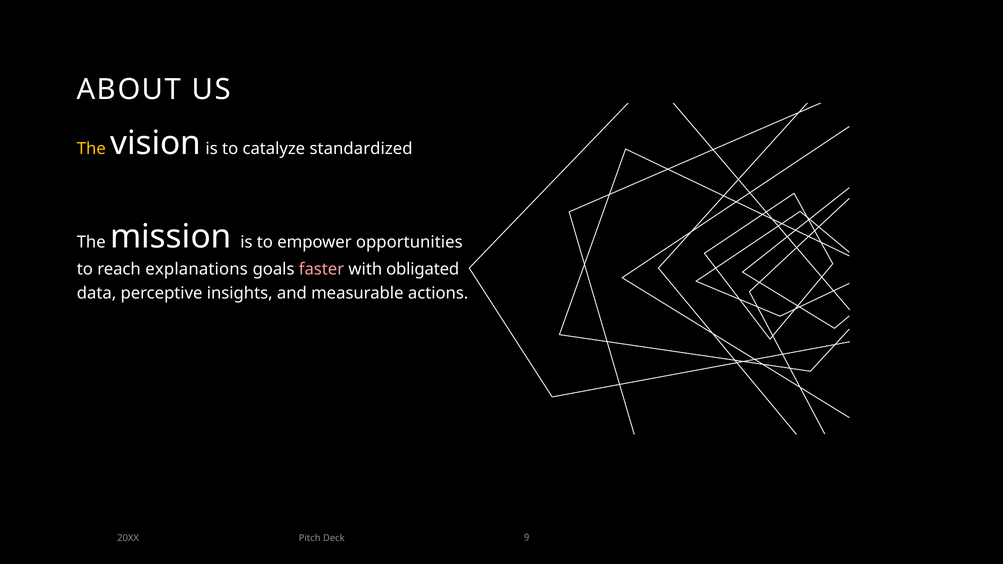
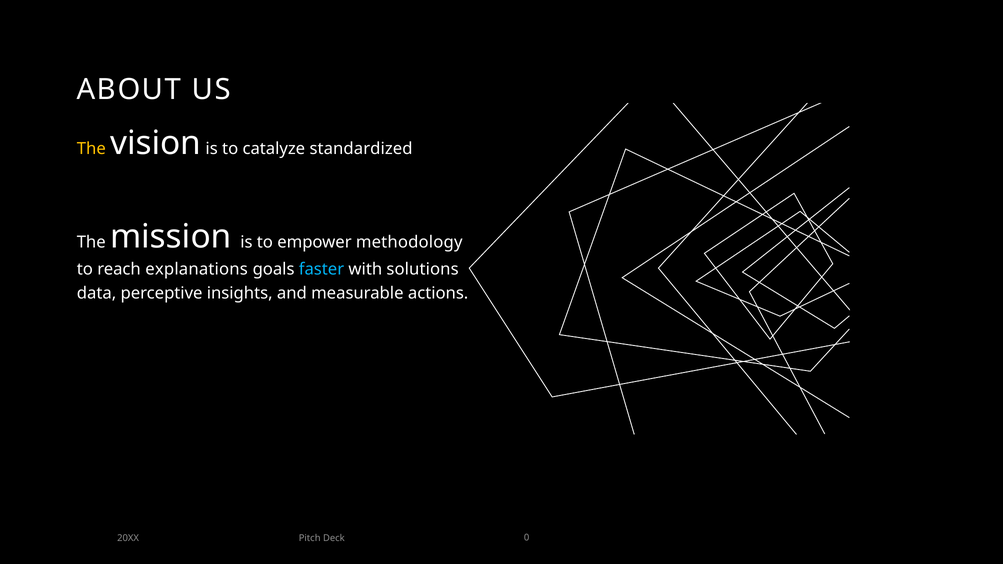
opportunities: opportunities -> methodology (409, 242)
faster colour: pink -> light blue (321, 270)
obligated: obligated -> solutions (423, 270)
9: 9 -> 0 (527, 538)
